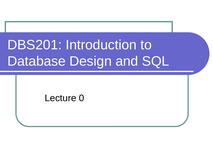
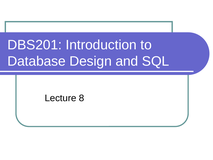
0: 0 -> 8 (82, 98)
